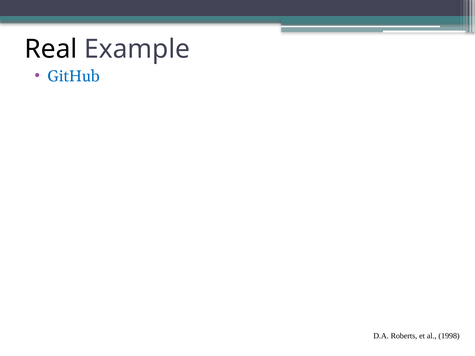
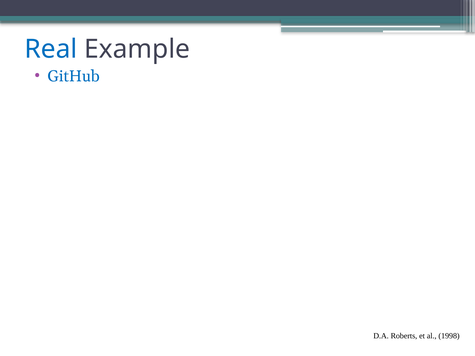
Real colour: black -> blue (51, 49)
